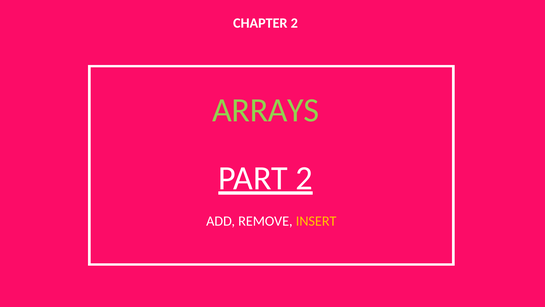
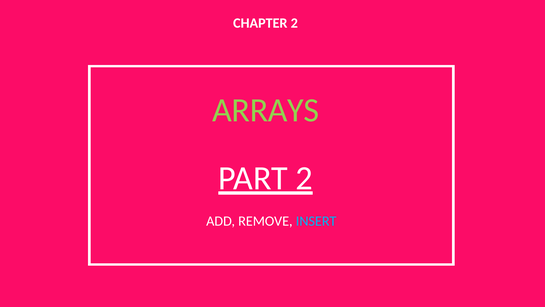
INSERT colour: yellow -> light blue (316, 221)
